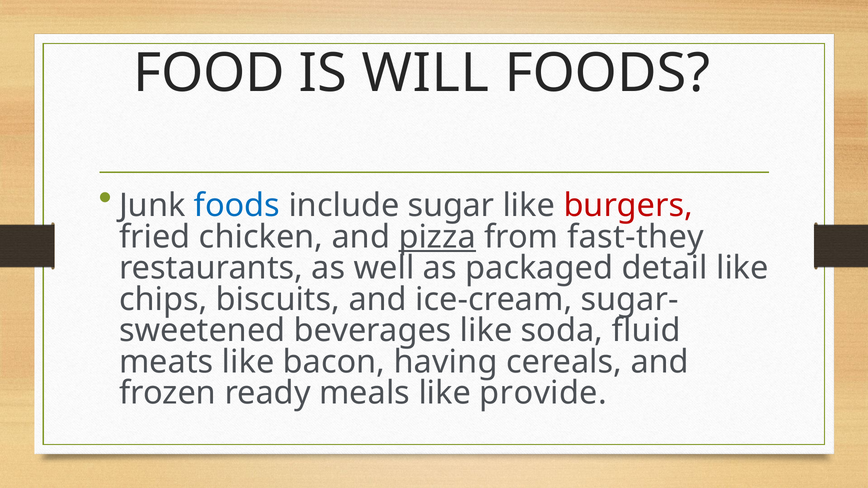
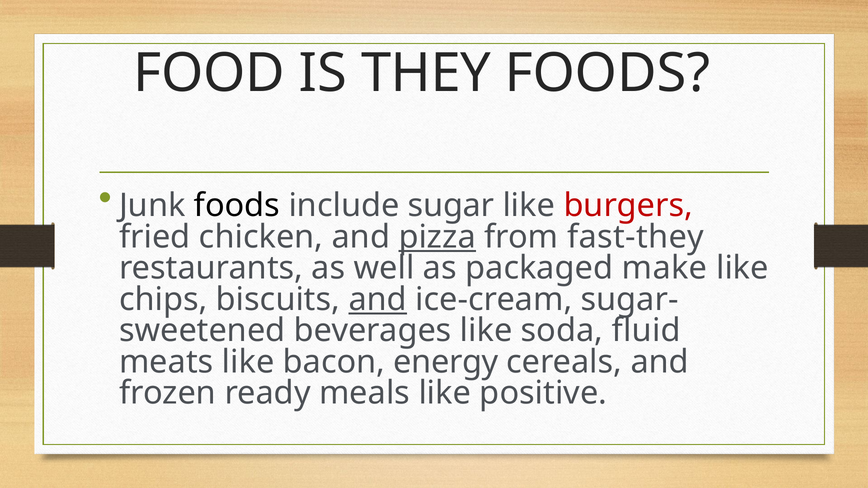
WILL: WILL -> THEY (426, 74)
foods colour: blue -> black (237, 206)
detail: detail -> make (665, 268)
and underline: none -> present (378, 300)
having: having -> energy (446, 362)
provide: provide -> positive (543, 393)
